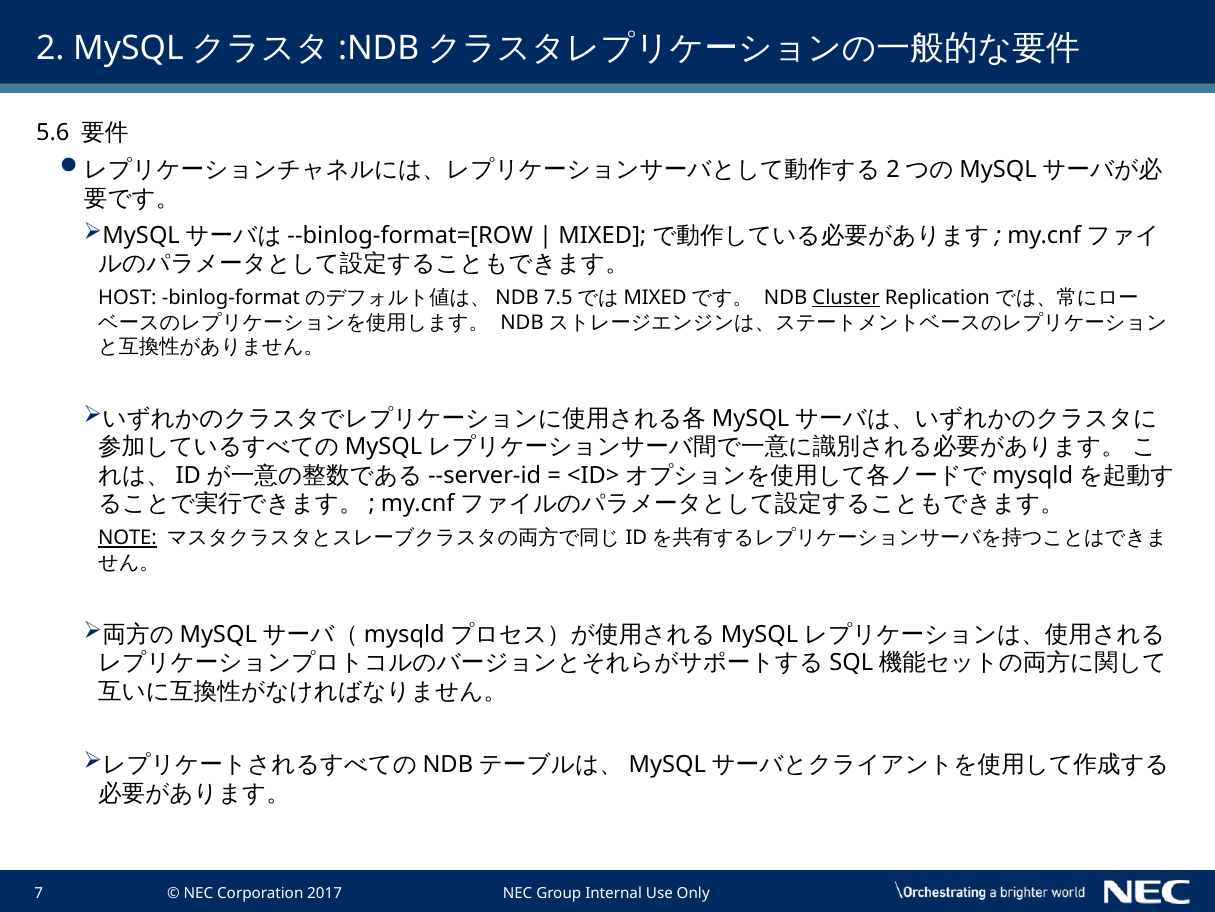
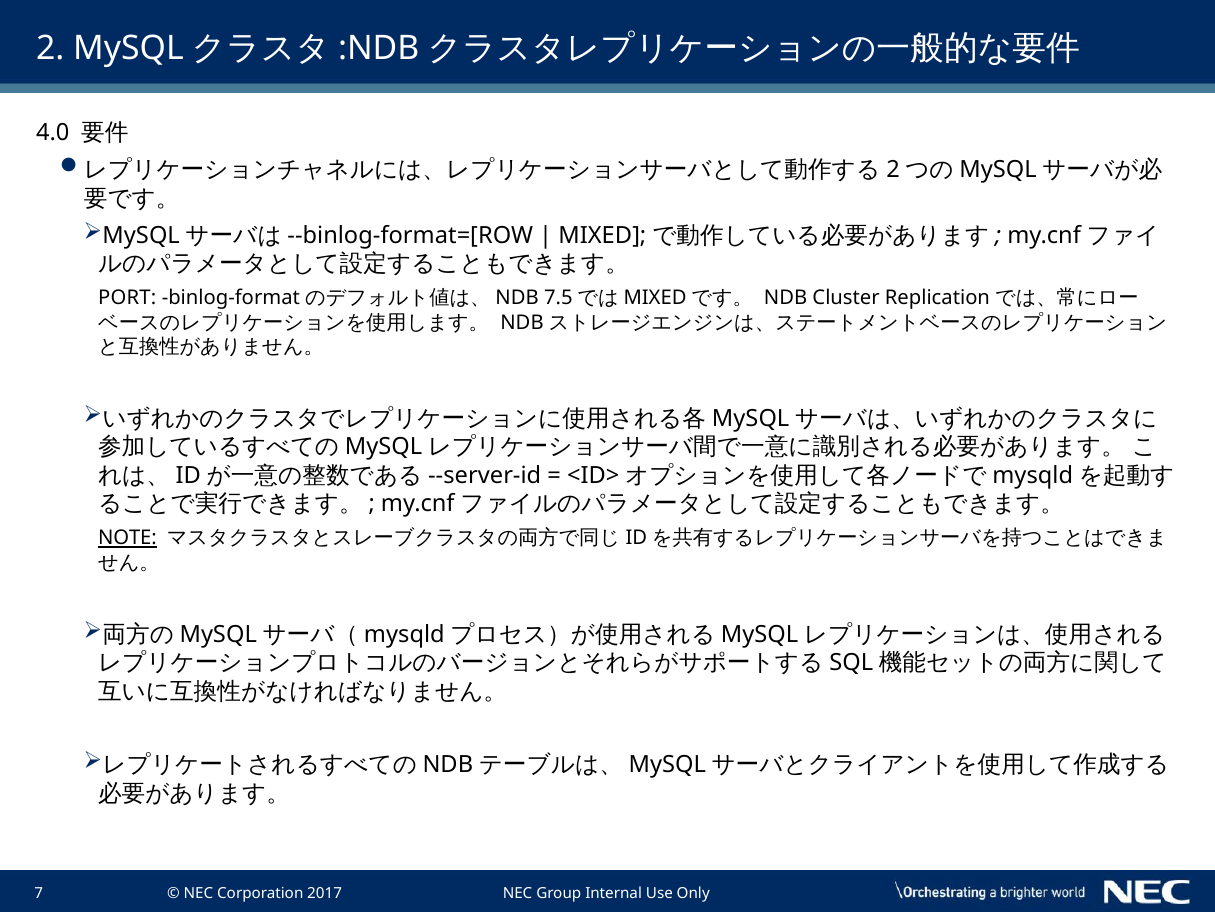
5.6: 5.6 -> 4.0 (53, 133)
HOST: HOST -> PORT (127, 298)
Cluster underline: present -> none (846, 298)
